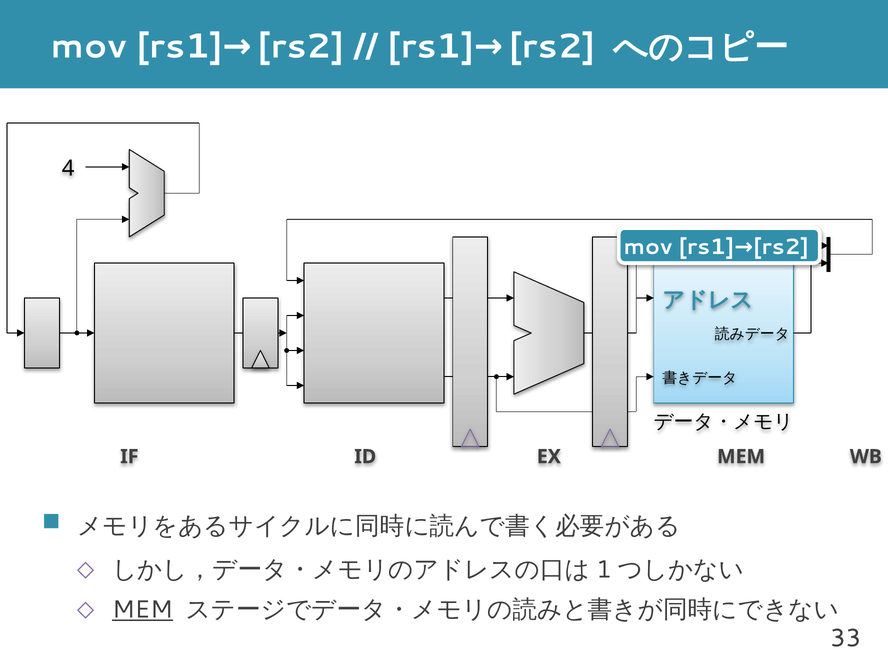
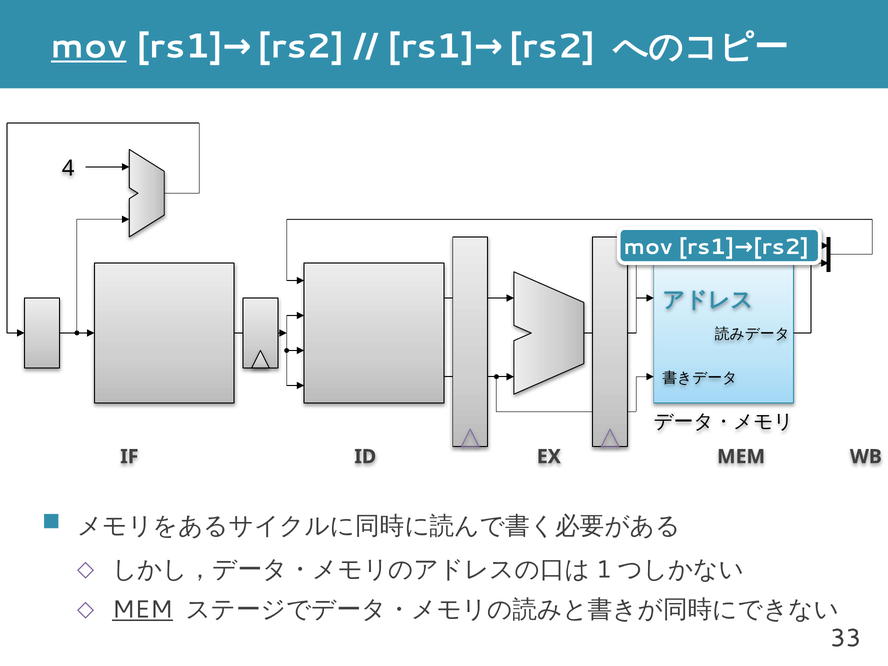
mov underline: none -> present (89, 47)
